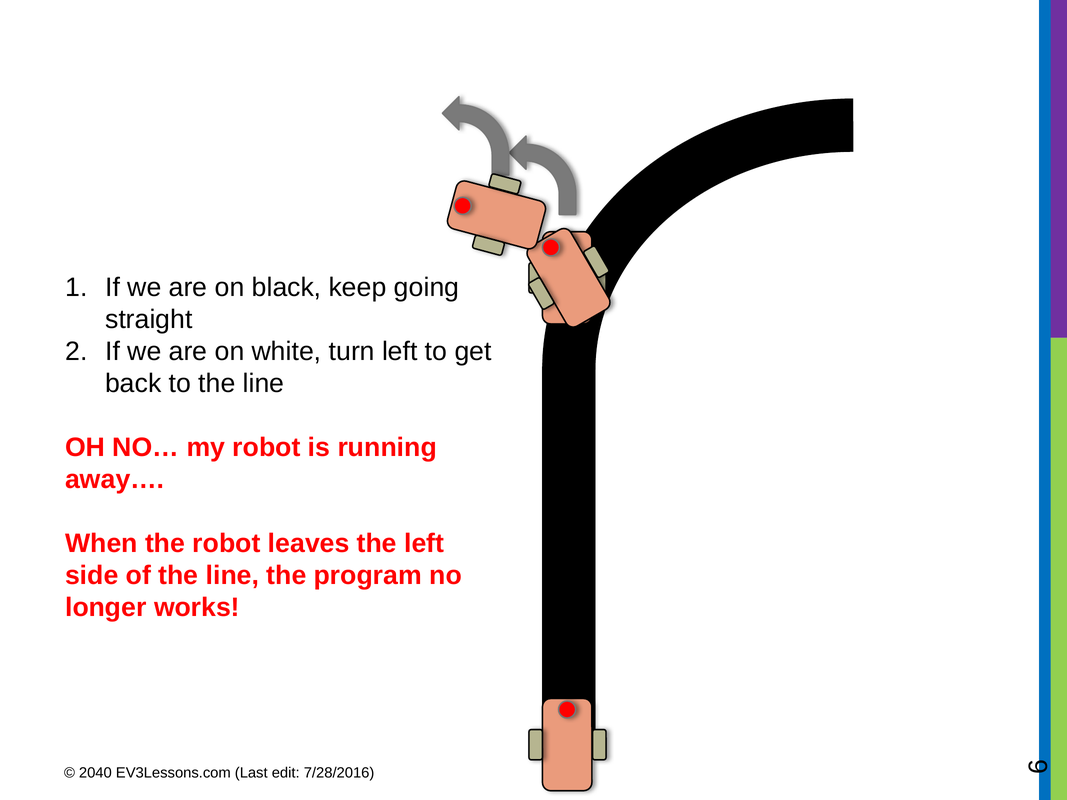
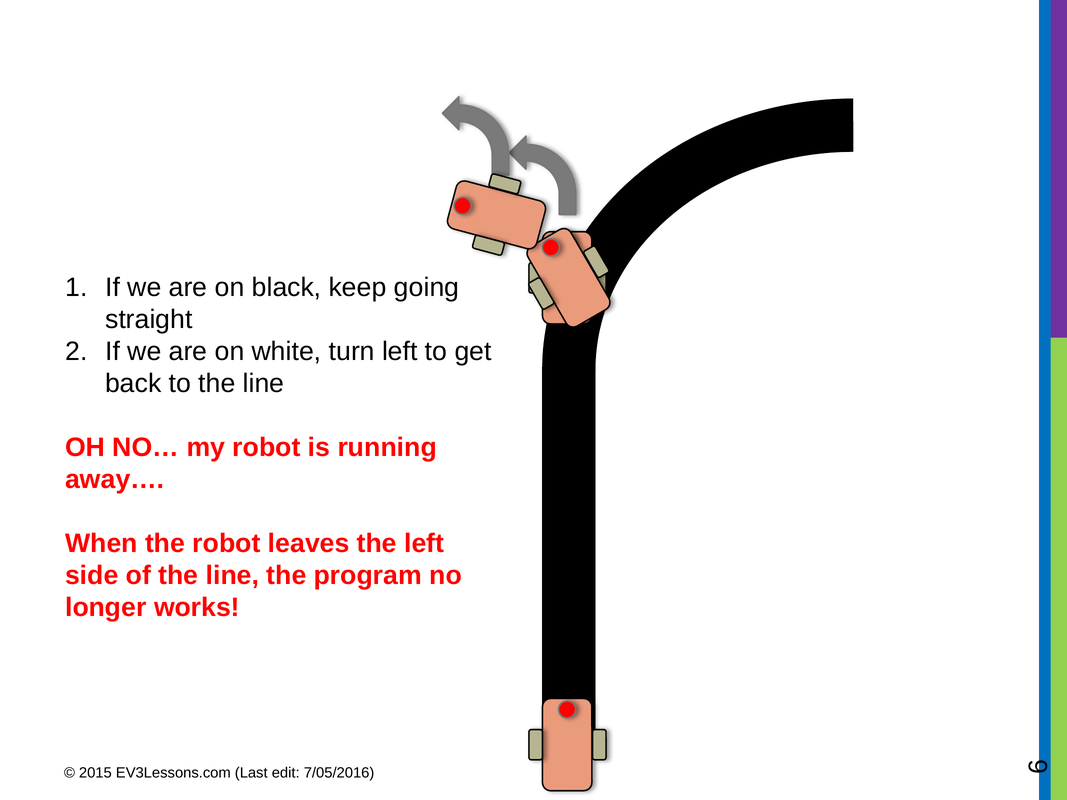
2040: 2040 -> 2015 (95, 773)
7/28/2016: 7/28/2016 -> 7/05/2016 (339, 773)
